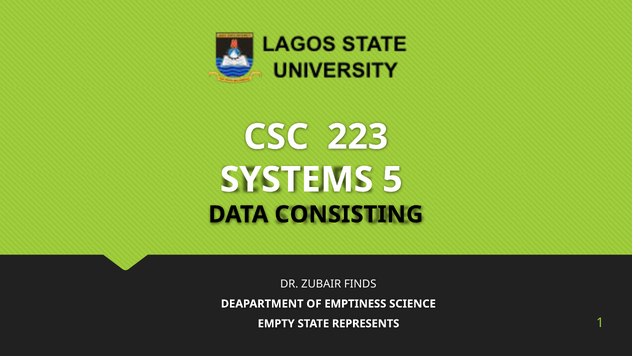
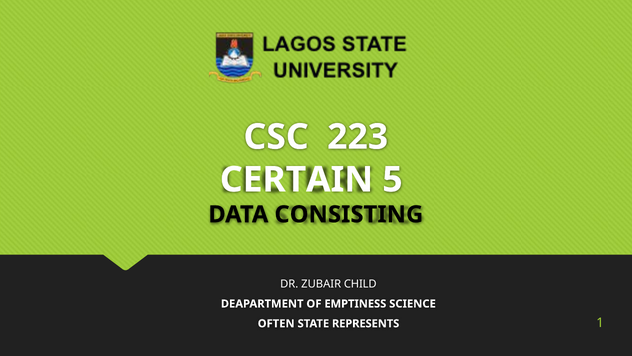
SYSTEMS: SYSTEMS -> CERTAIN (297, 179)
FINDS: FINDS -> CHILD (360, 284)
EMPTY: EMPTY -> OFTEN (276, 323)
